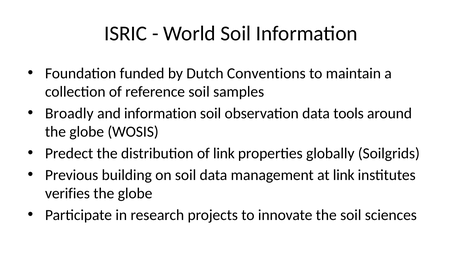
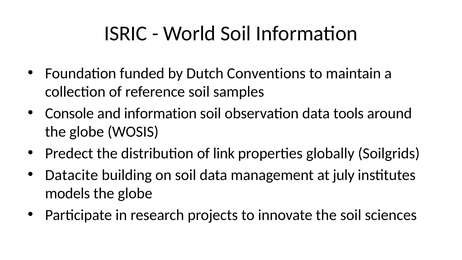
Broadly: Broadly -> Console (69, 113)
Previous: Previous -> Datacite (72, 175)
at link: link -> july (344, 175)
verifies: verifies -> models (68, 193)
